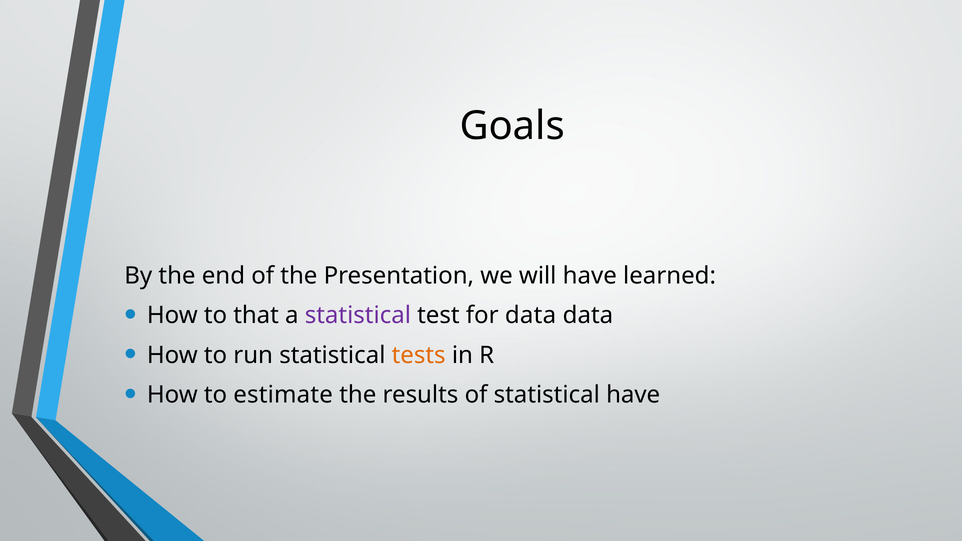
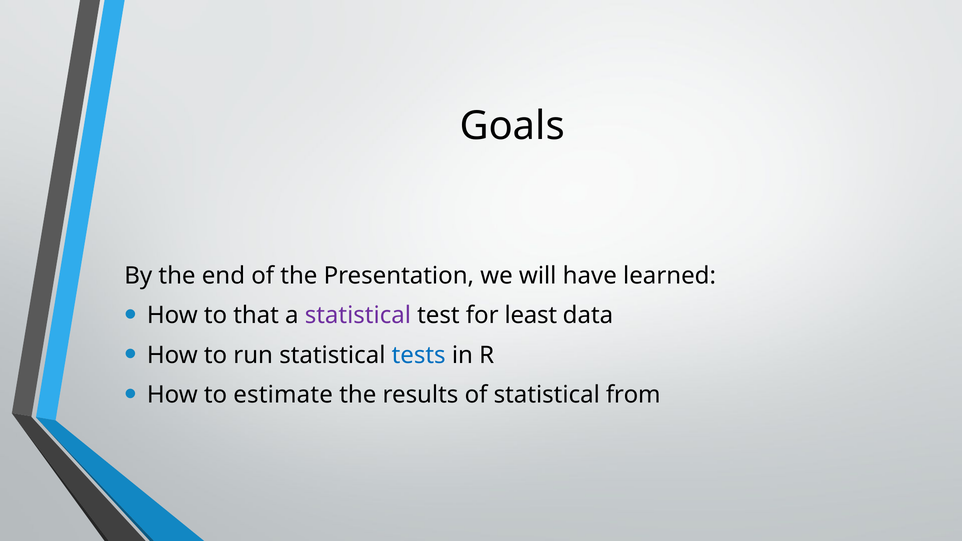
for data: data -> least (531, 316)
tests colour: orange -> blue (419, 355)
statistical have: have -> from (633, 395)
